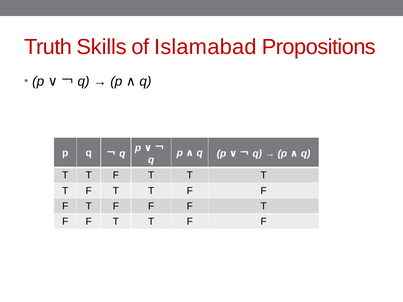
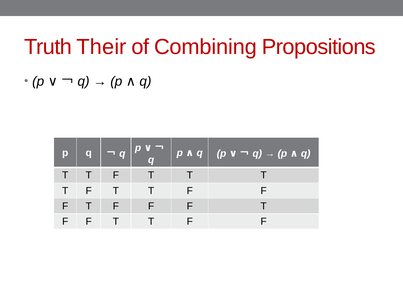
Skills: Skills -> Their (102, 47)
Islamabad: Islamabad -> Combining (206, 47)
